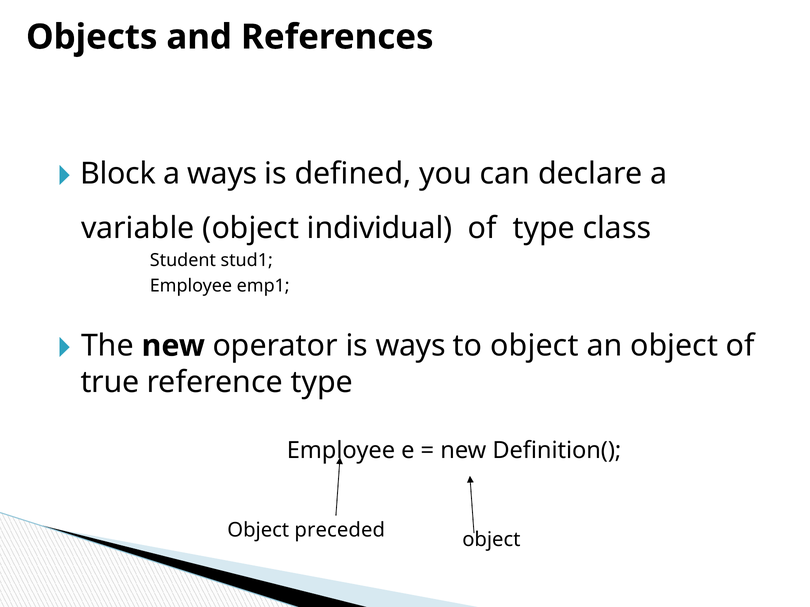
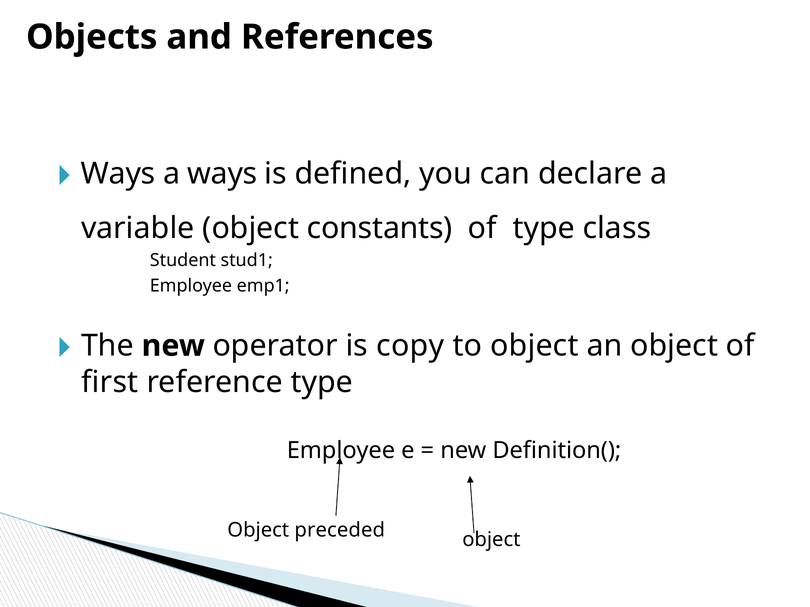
Block: Block -> Ways (118, 174)
individual: individual -> constants (380, 229)
is ways: ways -> copy (410, 346)
true: true -> first (110, 383)
